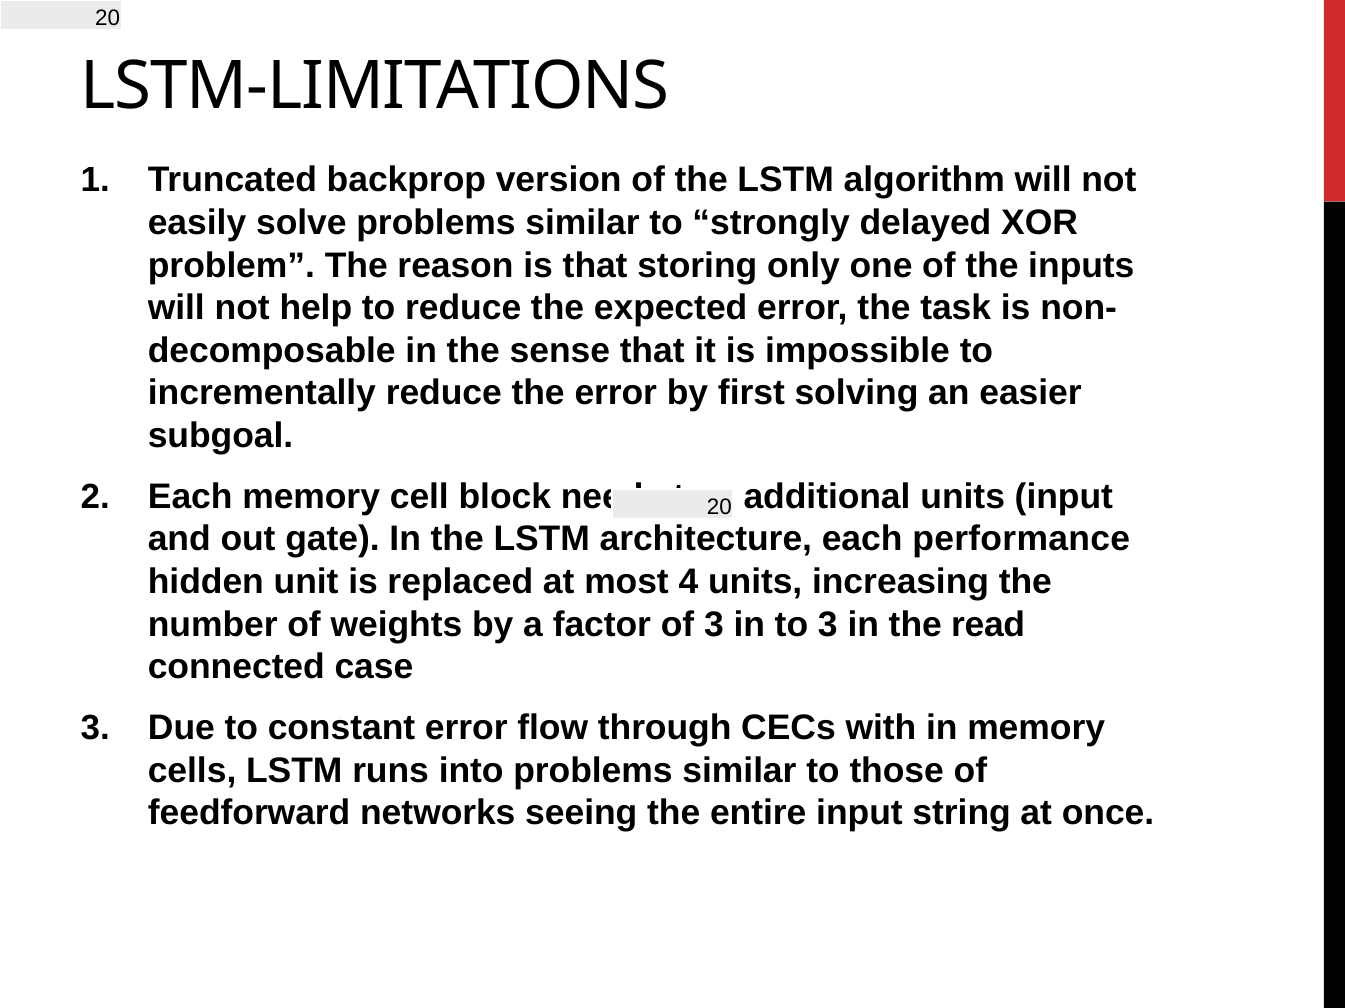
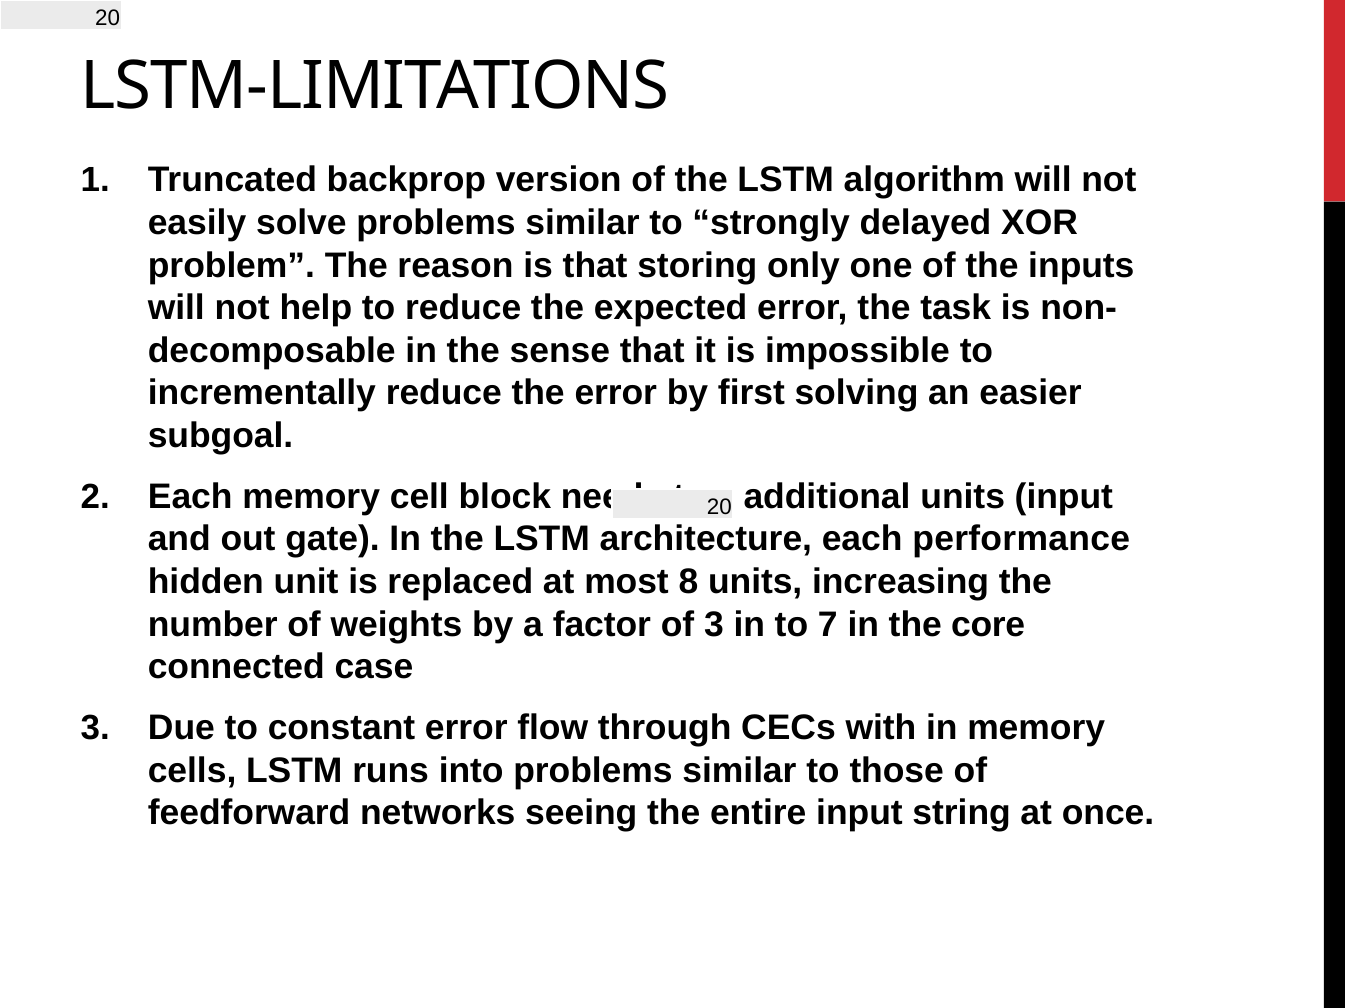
4: 4 -> 8 (688, 582)
to 3: 3 -> 7 (828, 625)
read: read -> core (988, 625)
